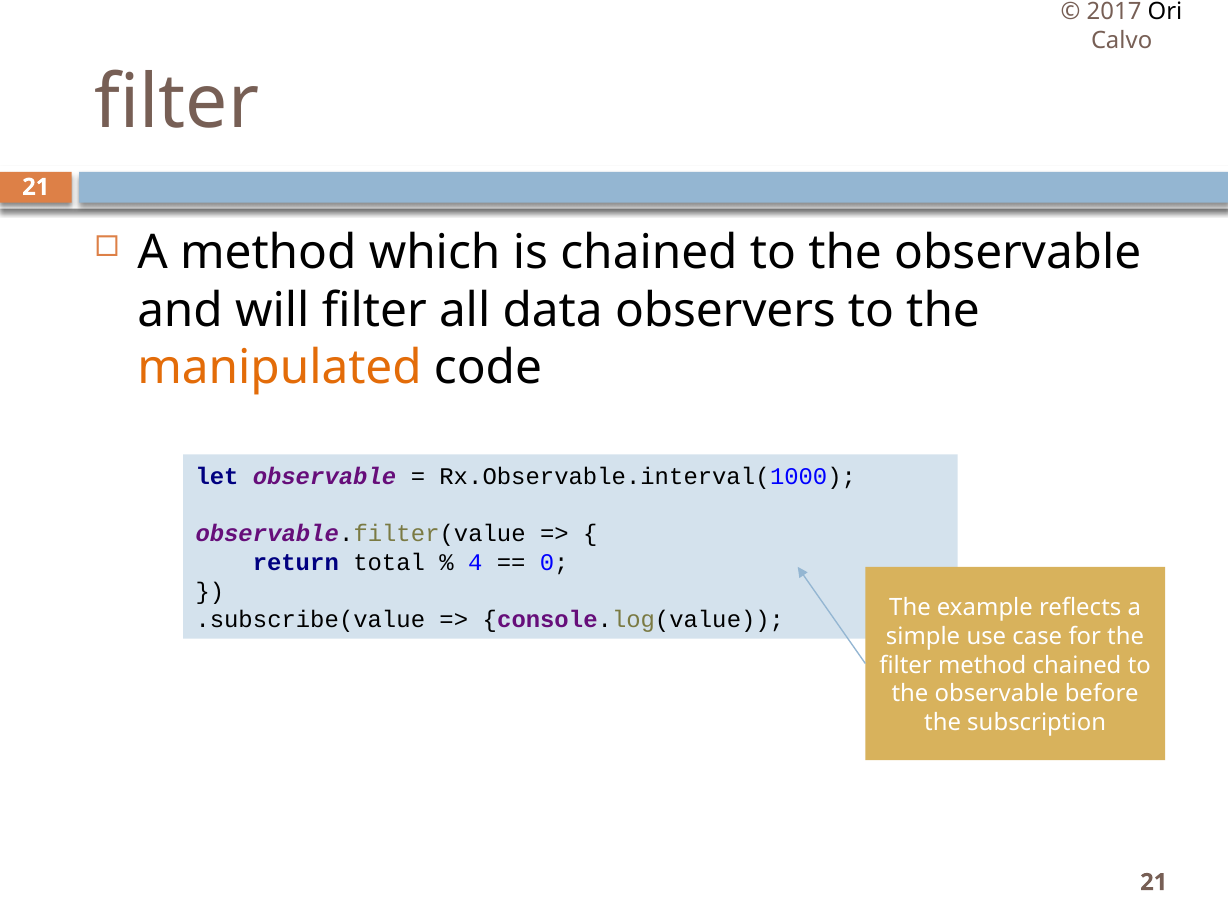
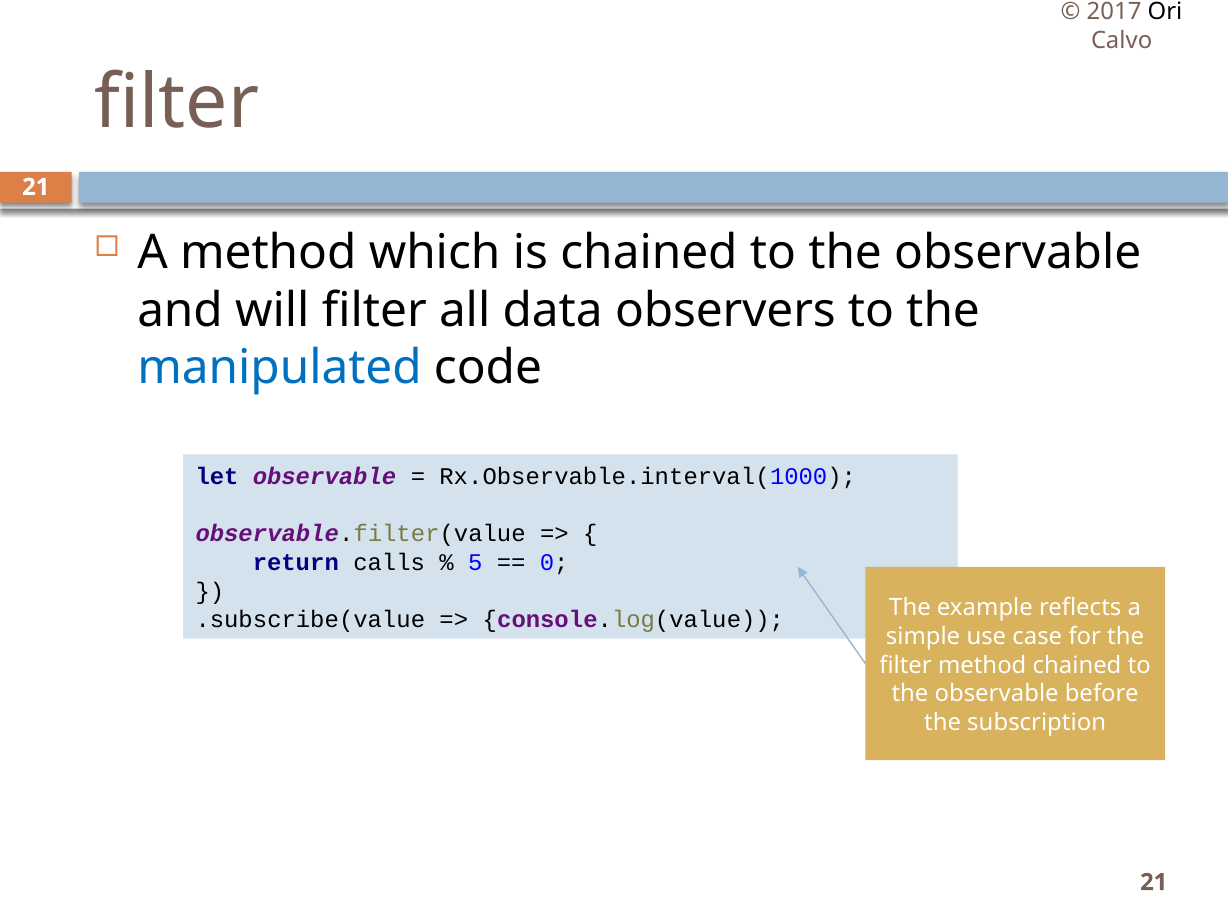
manipulated colour: orange -> blue (280, 368)
total: total -> calls (389, 563)
4: 4 -> 5 (475, 563)
